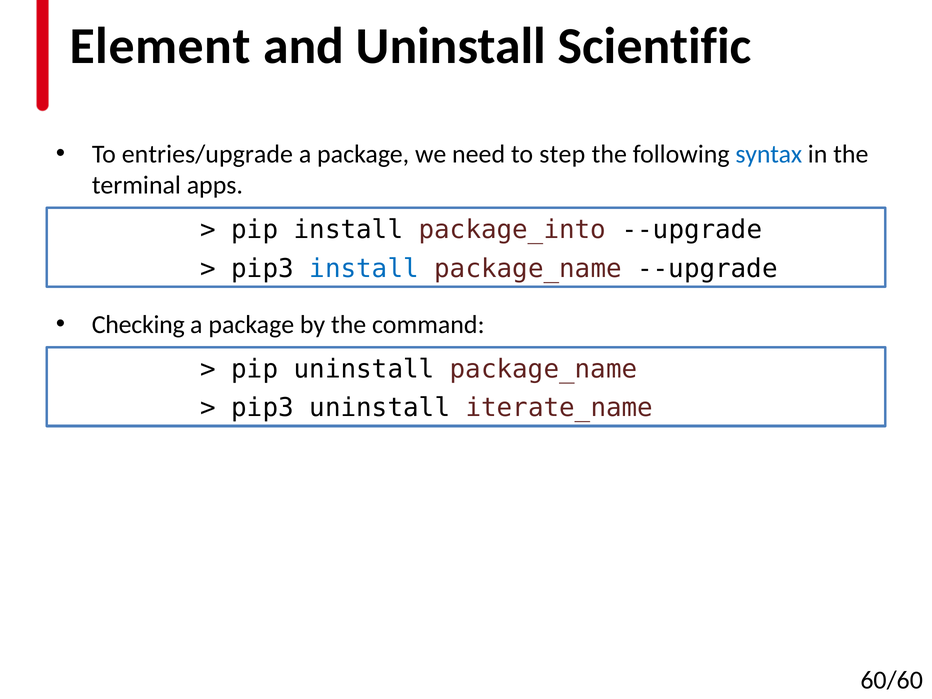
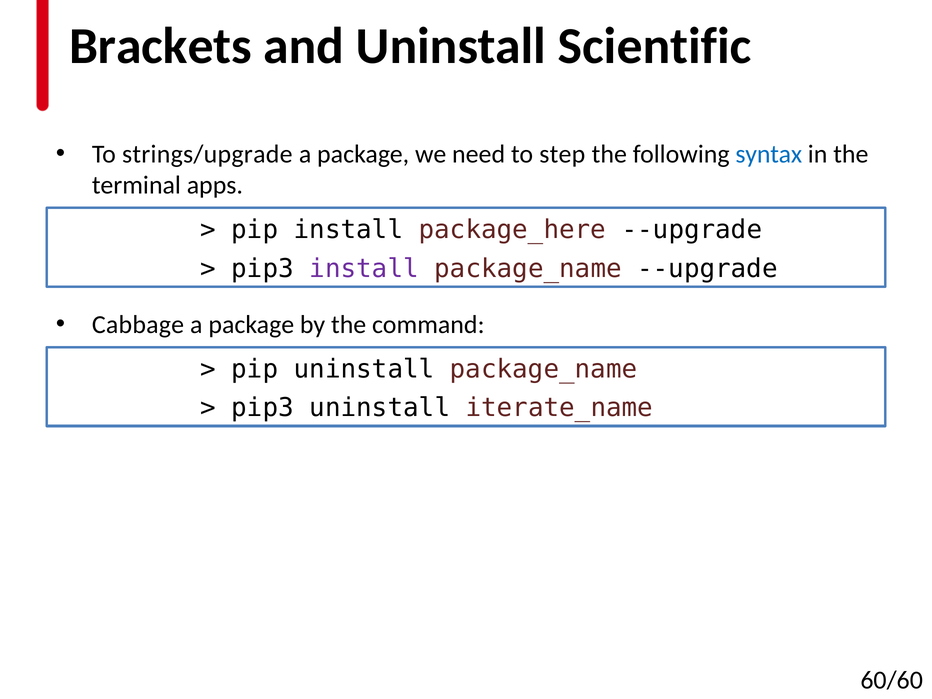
Element: Element -> Brackets (160, 46)
entries/upgrade: entries/upgrade -> strings/upgrade (207, 154)
package_into: package_into -> package_here (512, 230)
install colour: blue -> purple (364, 269)
Checking: Checking -> Cabbage (138, 325)
